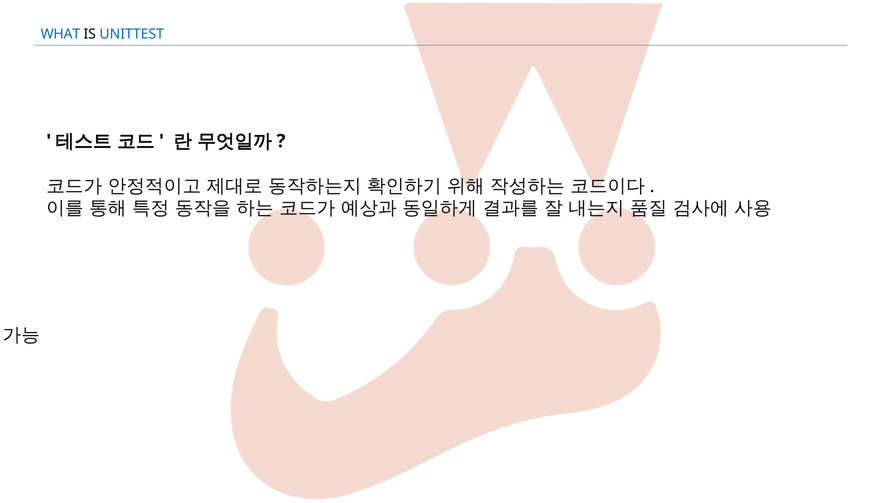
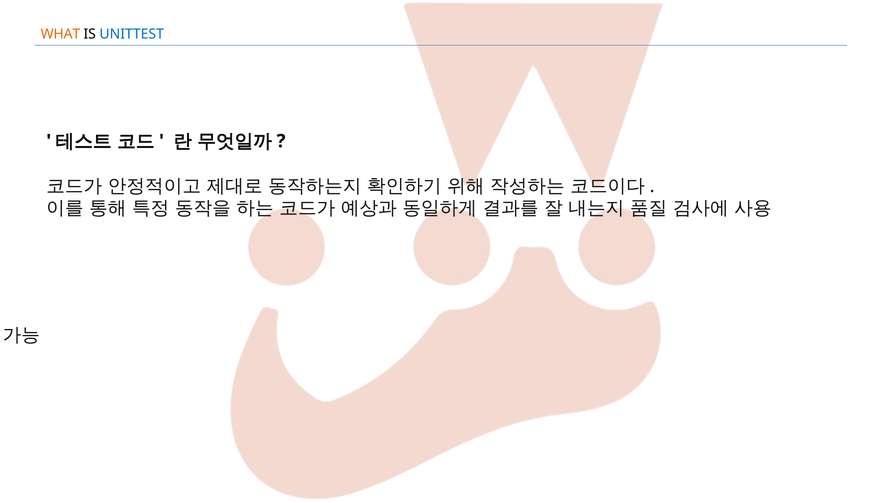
WHAT colour: blue -> orange (60, 34)
